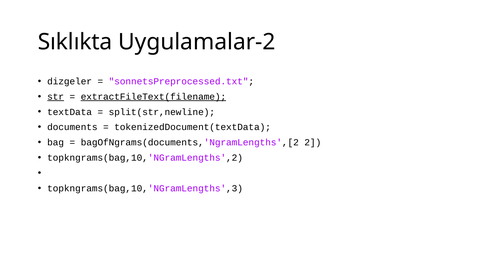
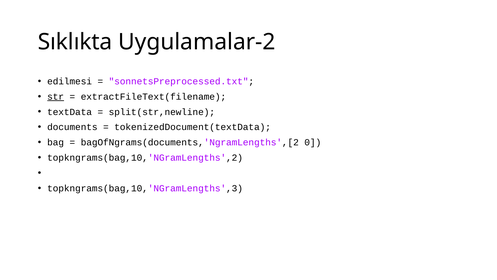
dizgeler: dizgeler -> edilmesi (70, 81)
extractFileText(filename underline: present -> none (153, 97)
2: 2 -> 0 (313, 142)
